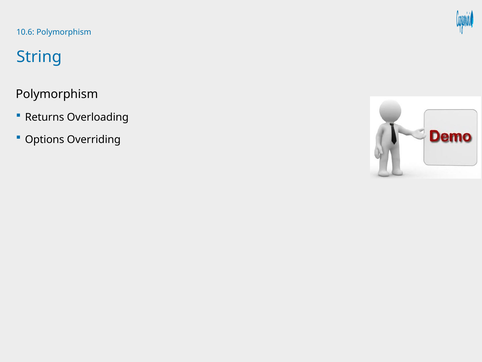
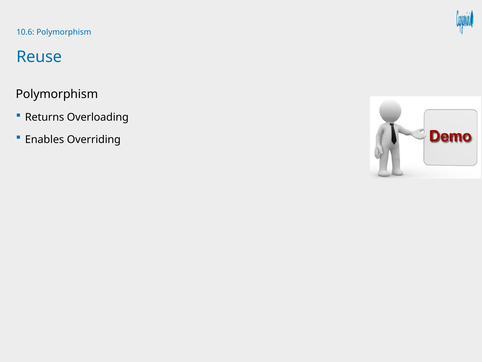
String: String -> Reuse (39, 57)
Options: Options -> Enables (45, 139)
